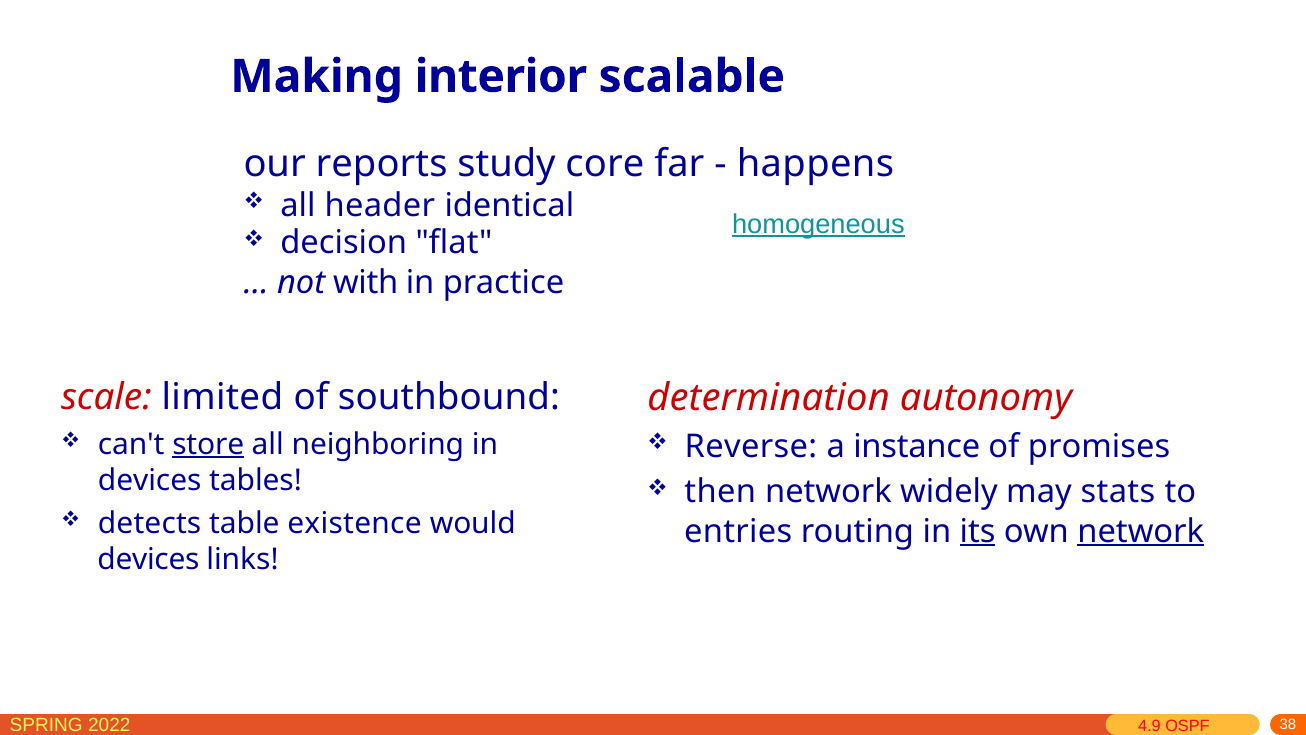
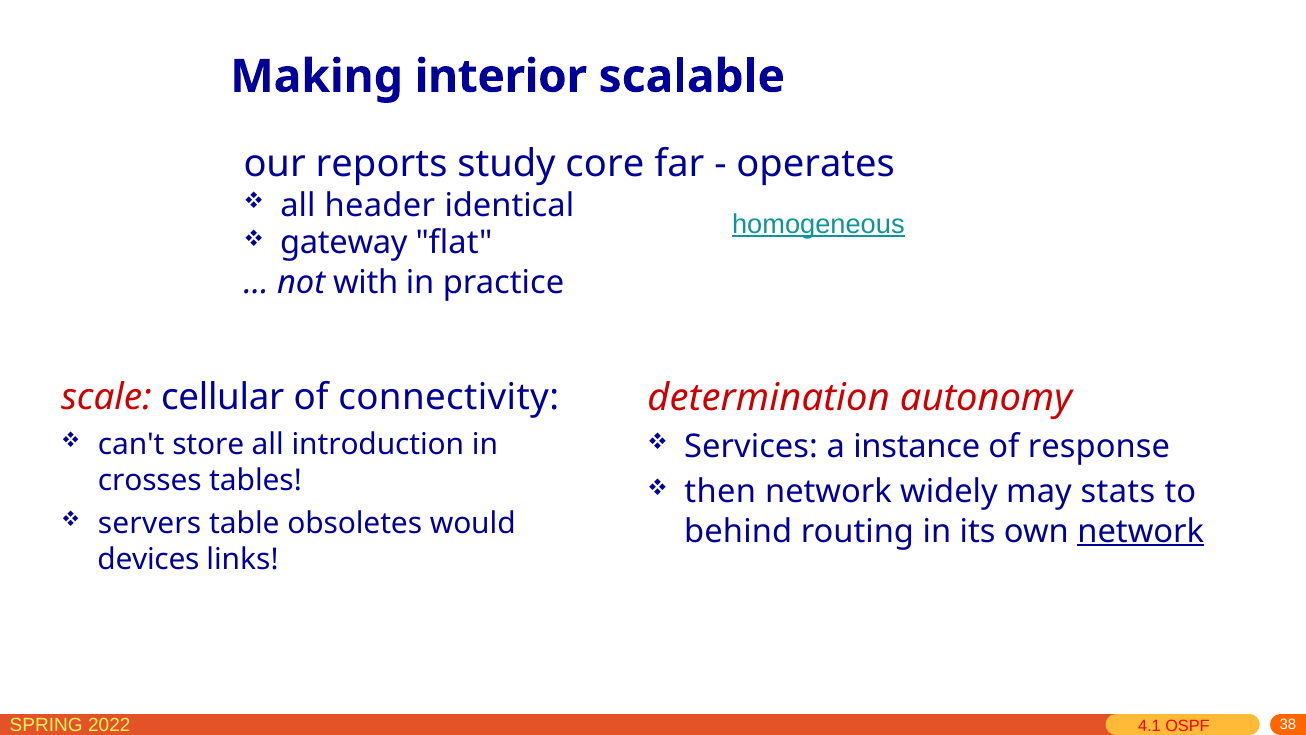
happens: happens -> operates (816, 164)
decision: decision -> gateway (344, 243)
limited: limited -> cellular (223, 397)
southbound: southbound -> connectivity (449, 397)
store underline: present -> none (208, 444)
neighboring: neighboring -> introduction (378, 444)
Reverse: Reverse -> Services (751, 446)
promises: promises -> response (1099, 446)
devices: devices -> crosses (150, 480)
detects: detects -> servers (150, 523)
existence: existence -> obsoletes (355, 523)
entries: entries -> behind (738, 531)
its underline: present -> none (978, 531)
4.9: 4.9 -> 4.1 (1150, 725)
